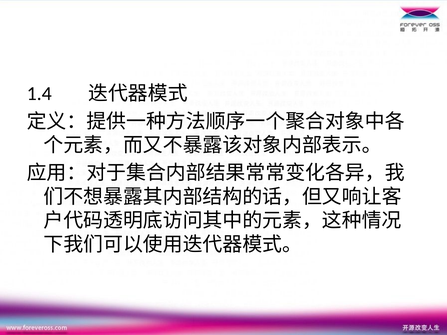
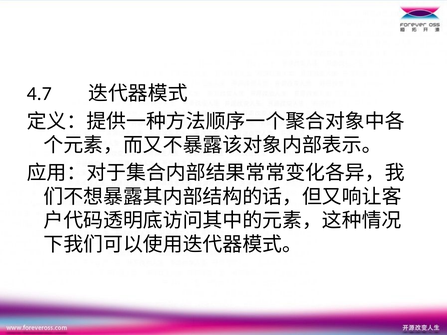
1.4: 1.4 -> 4.7 (39, 94)
